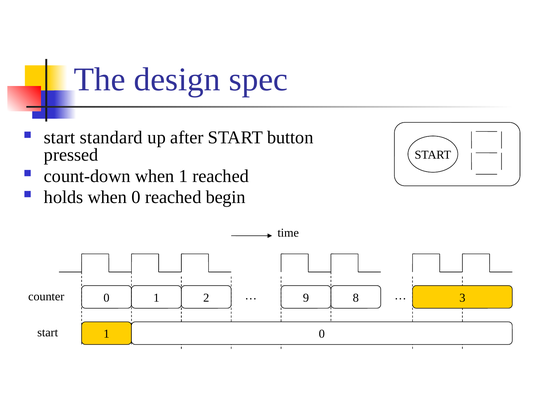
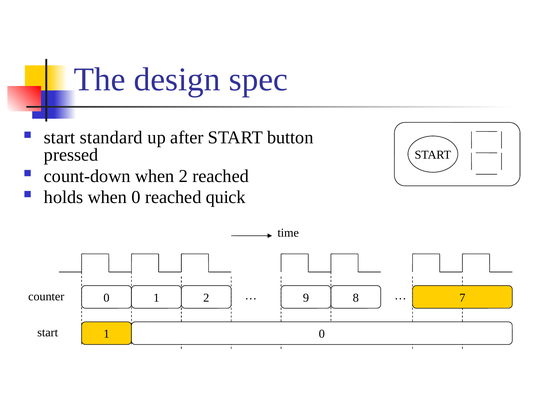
when 1: 1 -> 2 (183, 176)
begin: begin -> quick (226, 197)
3: 3 -> 7 (462, 298)
